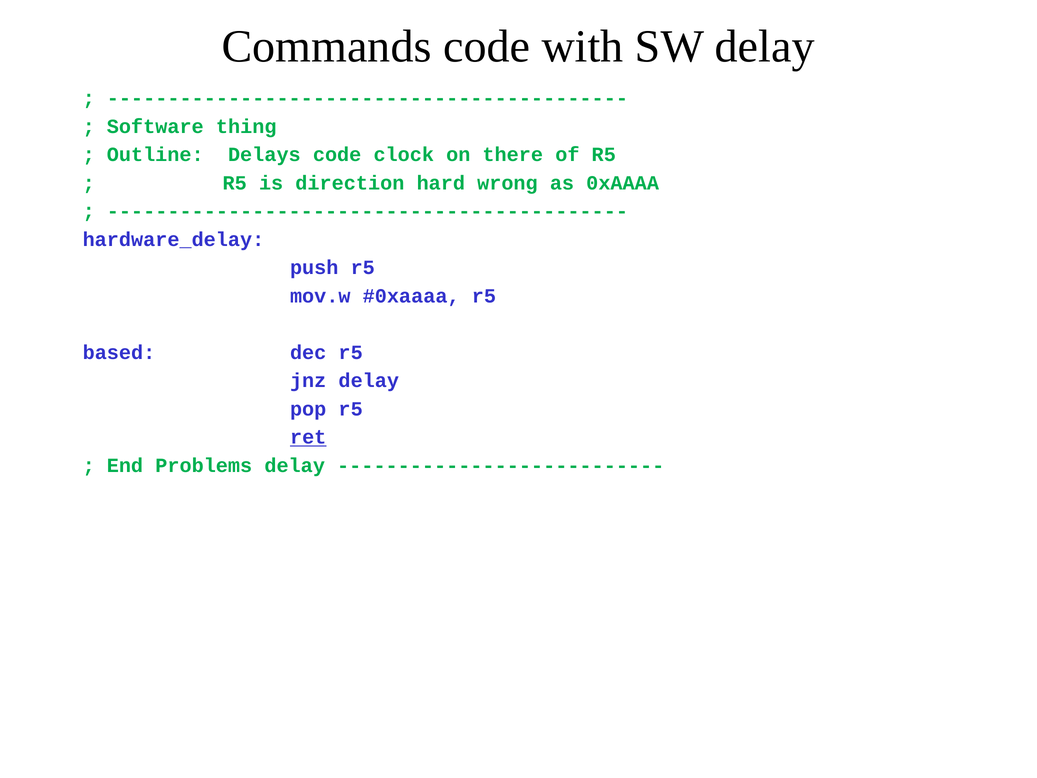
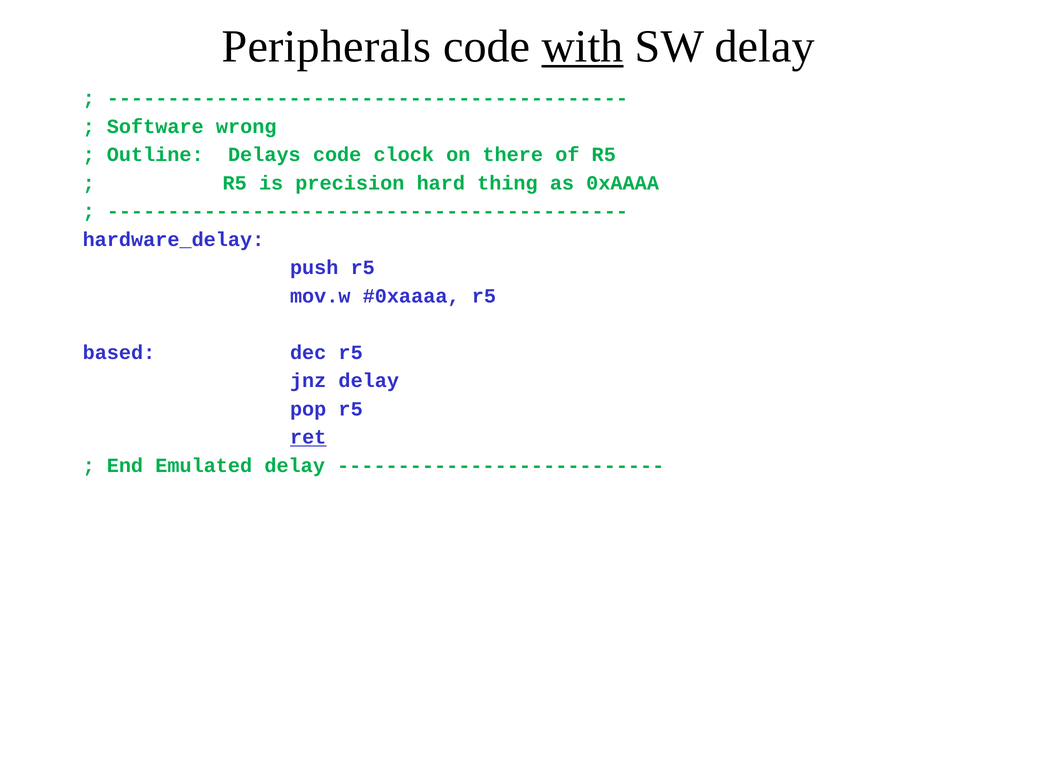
Commands: Commands -> Peripherals (326, 46)
with underline: none -> present (583, 46)
thing: thing -> wrong (246, 126)
direction: direction -> precision (350, 183)
wrong: wrong -> thing (507, 183)
Problems: Problems -> Emulated (204, 465)
